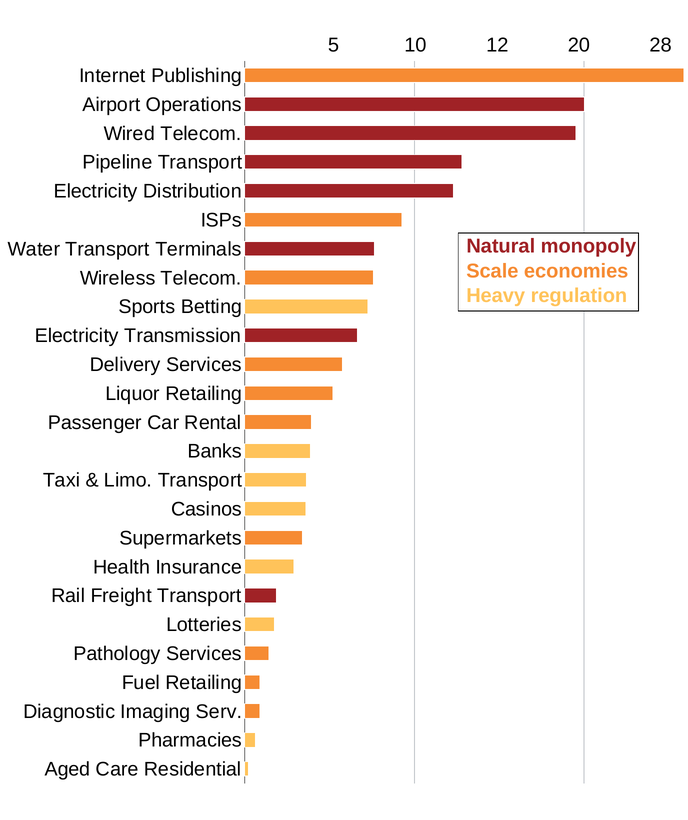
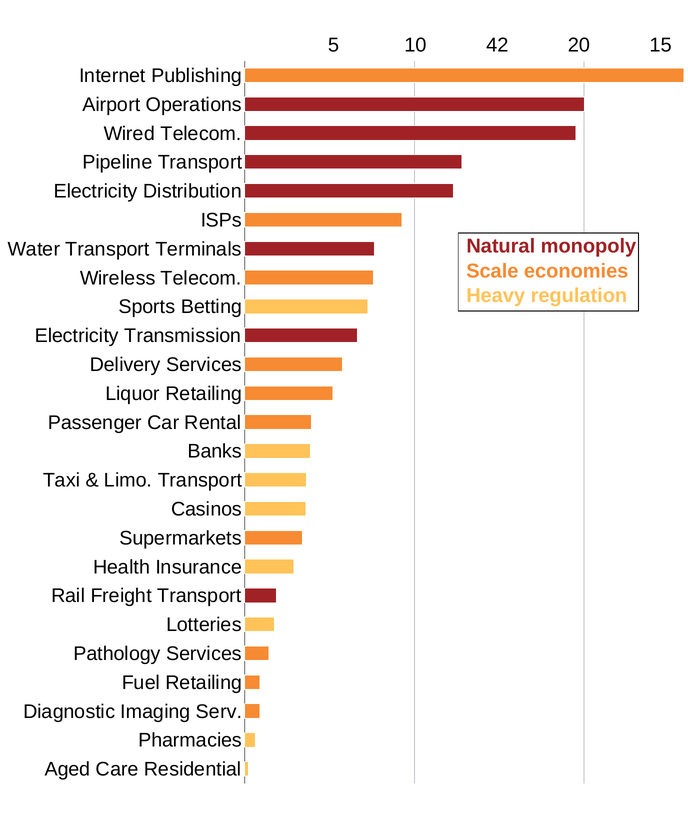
12: 12 -> 42 (497, 45)
28: 28 -> 15 (661, 45)
